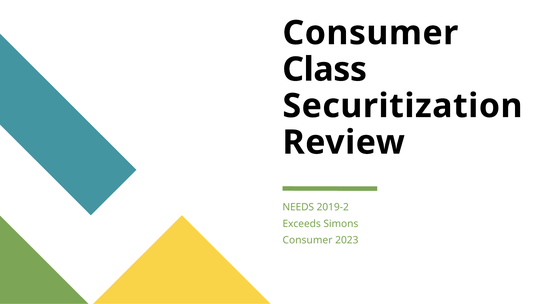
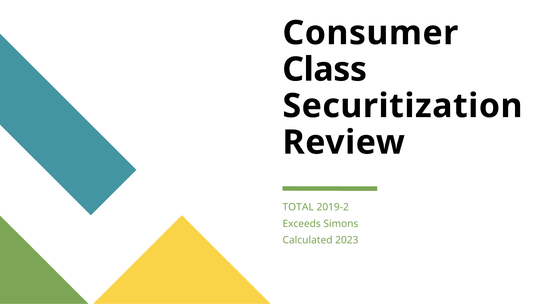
NEEDS: NEEDS -> TOTAL (298, 207)
Consumer: Consumer -> Calculated (308, 240)
